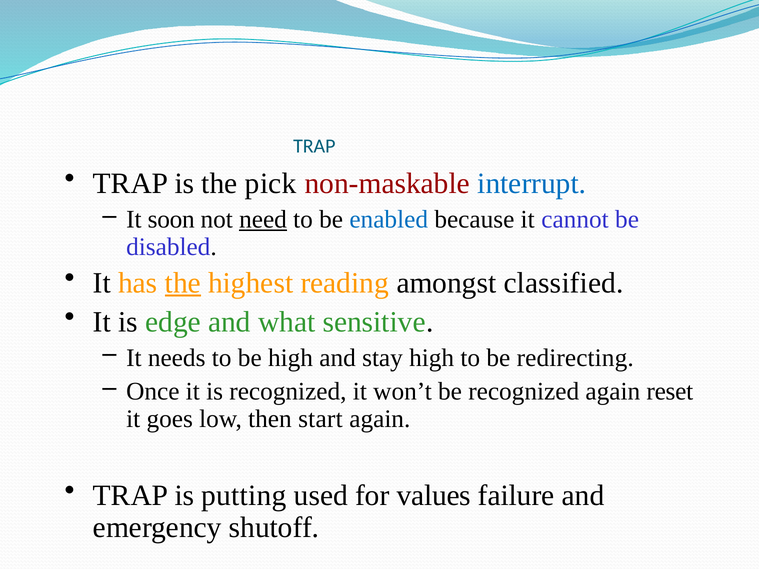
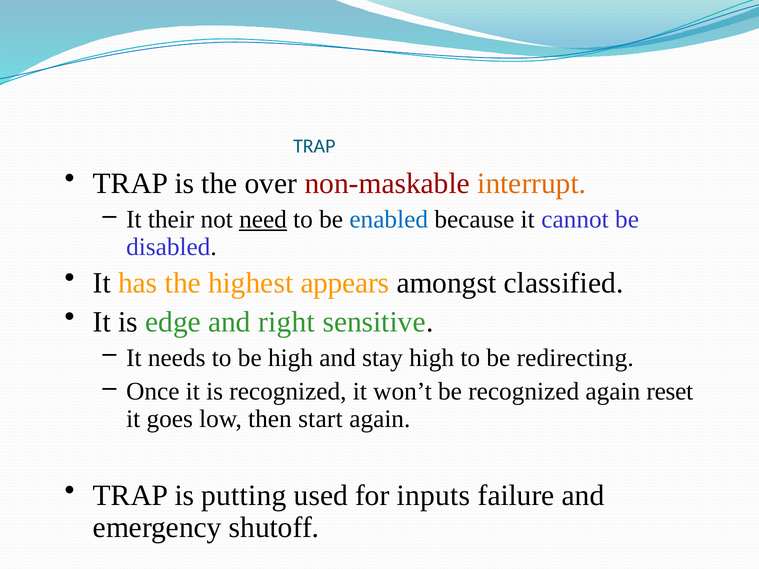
pick: pick -> over (271, 183)
interrupt colour: blue -> orange (532, 183)
soon: soon -> their (171, 220)
the underline: present -> none (183, 283)
reading: reading -> appears (345, 283)
what: what -> right (287, 322)
values: values -> inputs (434, 496)
